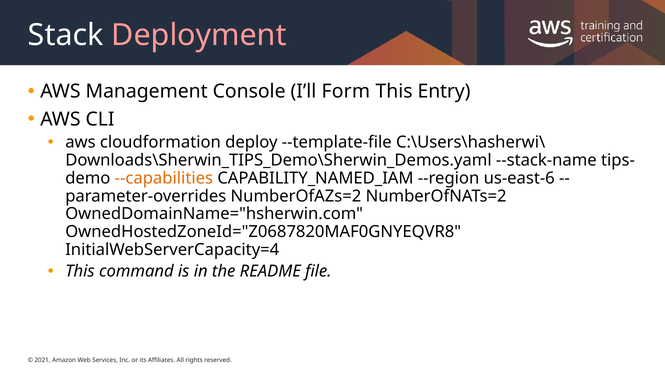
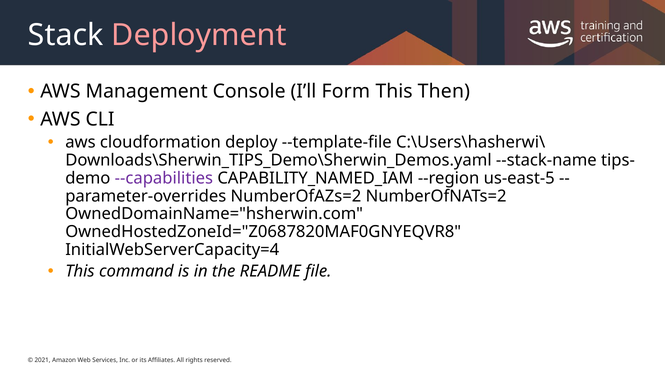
Entry: Entry -> Then (444, 91)
--capabilities colour: orange -> purple (164, 178)
us-east-6: us-east-6 -> us-east-5 (519, 178)
